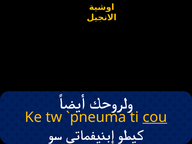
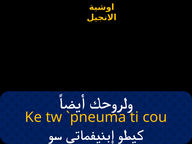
cou underline: present -> none (155, 117)
